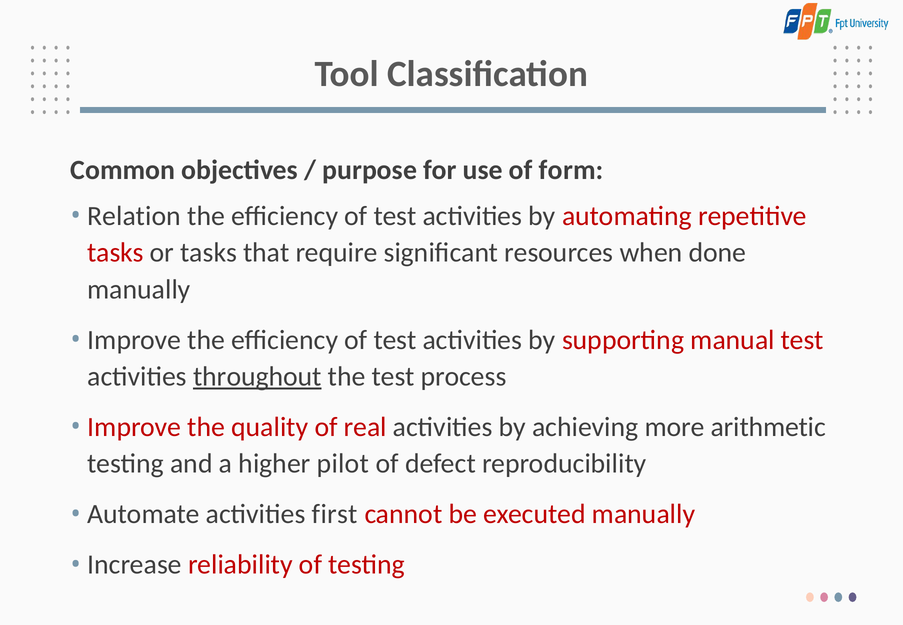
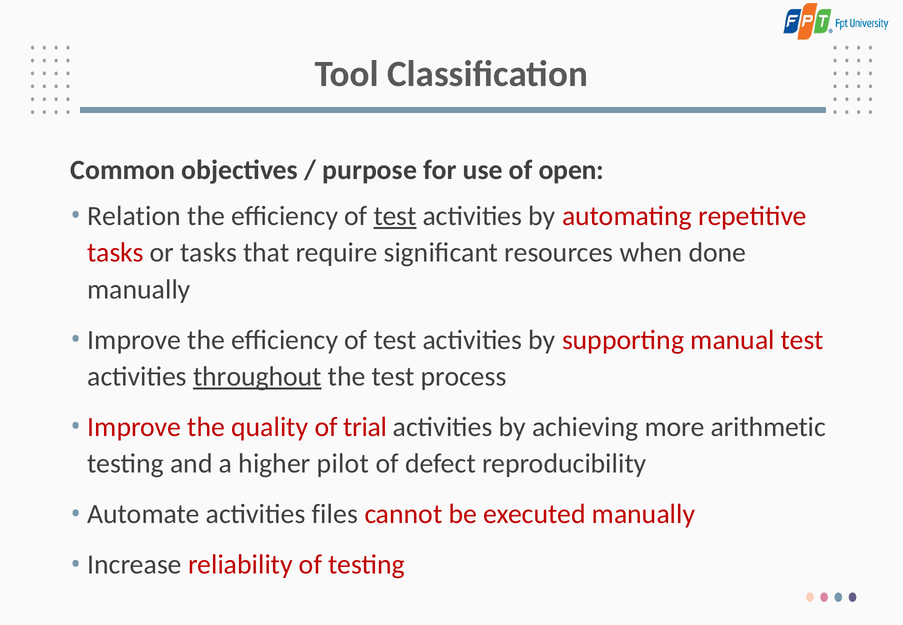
form: form -> open (571, 170)
test underline: none -> present (395, 216)
real: real -> trial (365, 427)
first: first -> files (335, 514)
